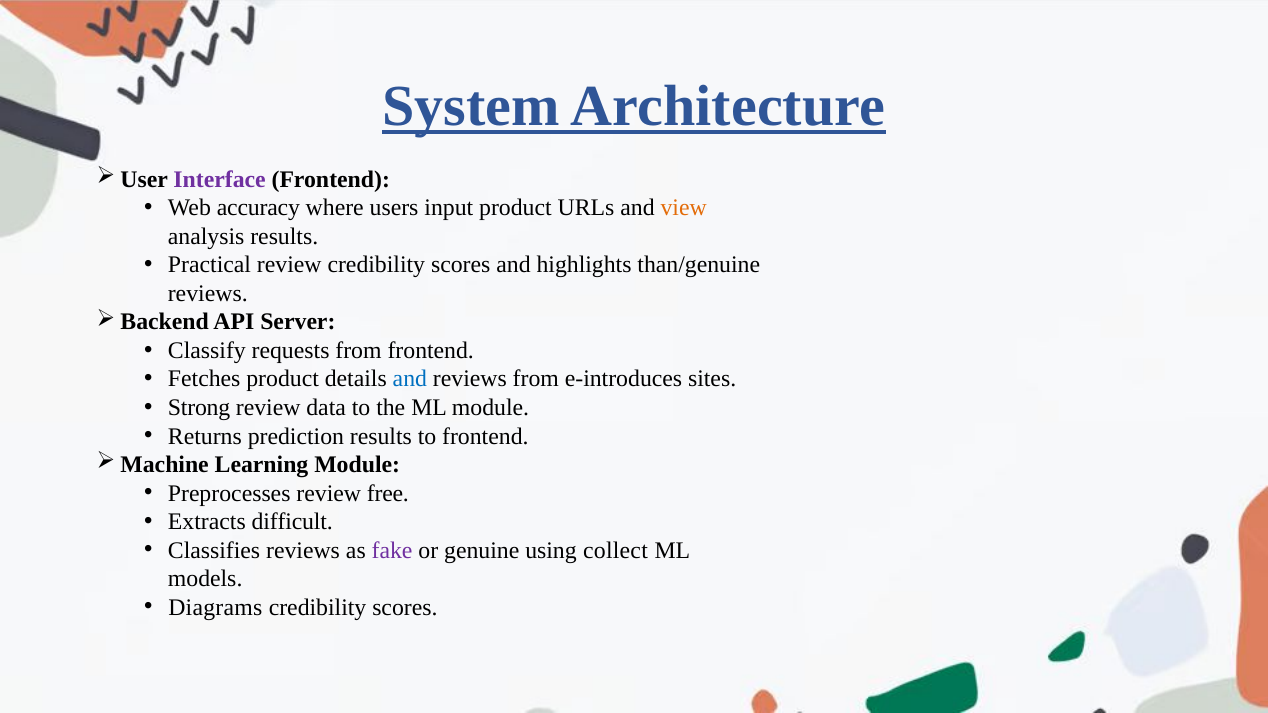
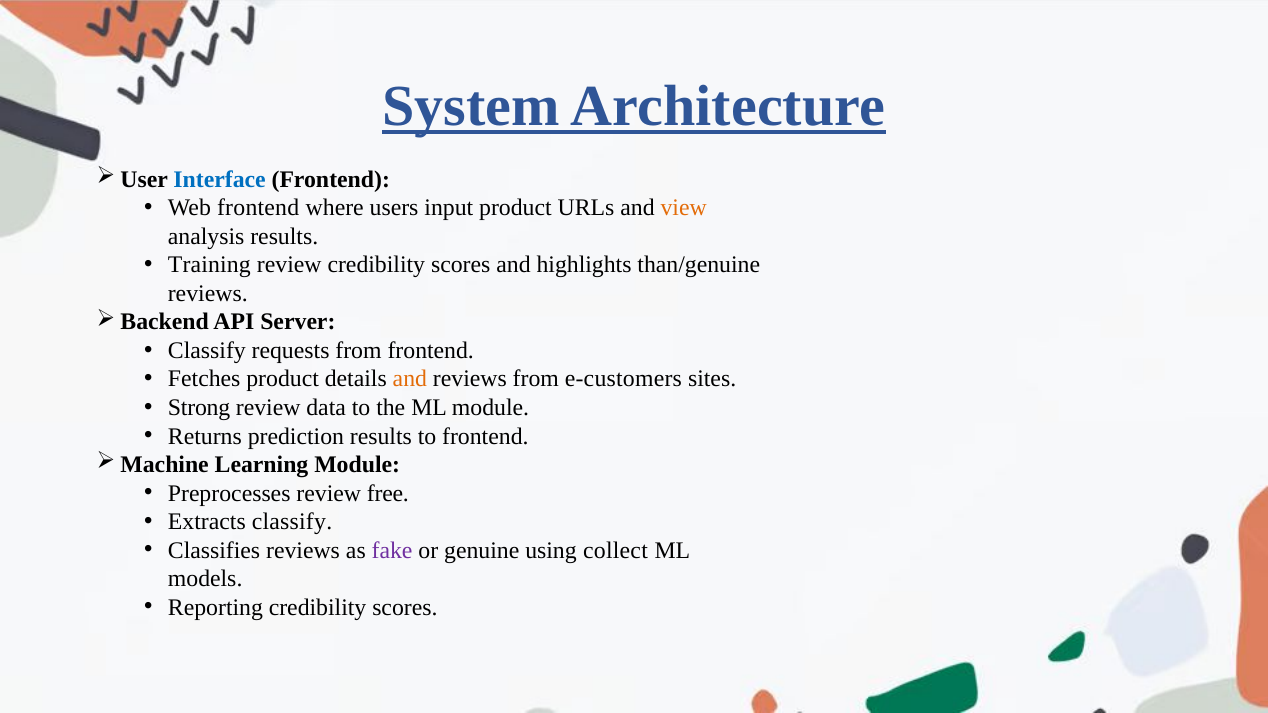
Interface colour: purple -> blue (220, 180)
Web accuracy: accuracy -> frontend (258, 208)
Practical: Practical -> Training (209, 265)
and colour: blue -> orange (410, 379)
e-introduces: e-introduces -> e-customers (623, 379)
Extracts difficult: difficult -> classify (292, 522)
Diagrams: Diagrams -> Reporting (215, 607)
